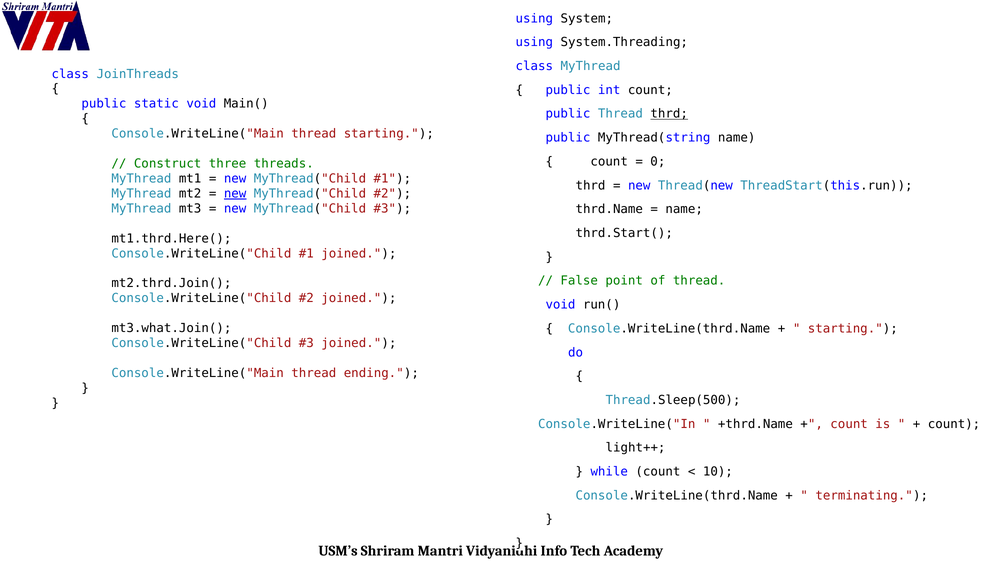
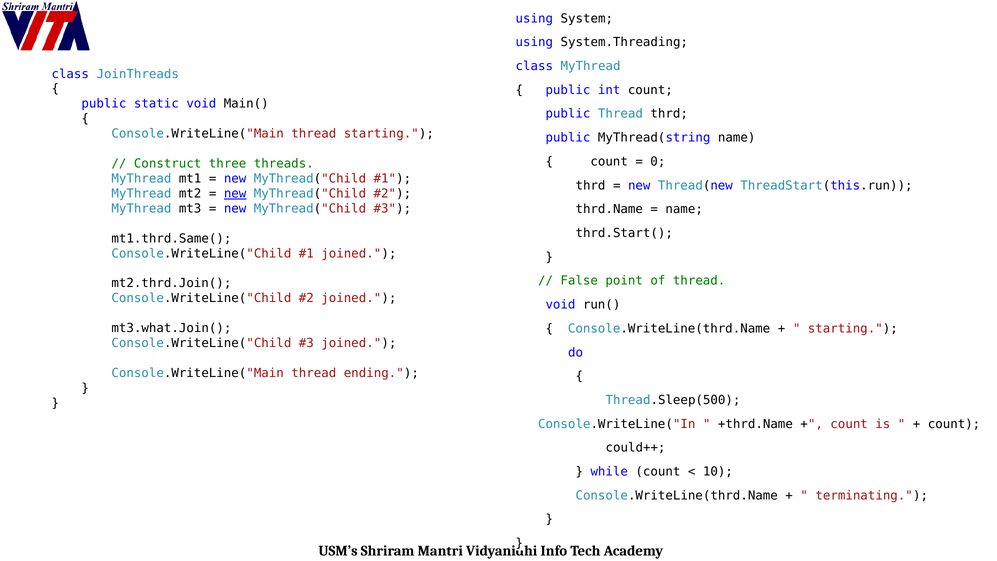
thrd underline: present -> none (669, 114)
mt1.thrd.Here(: mt1.thrd.Here( -> mt1.thrd.Same( (171, 238)
light++: light++ -> could++ (636, 448)
